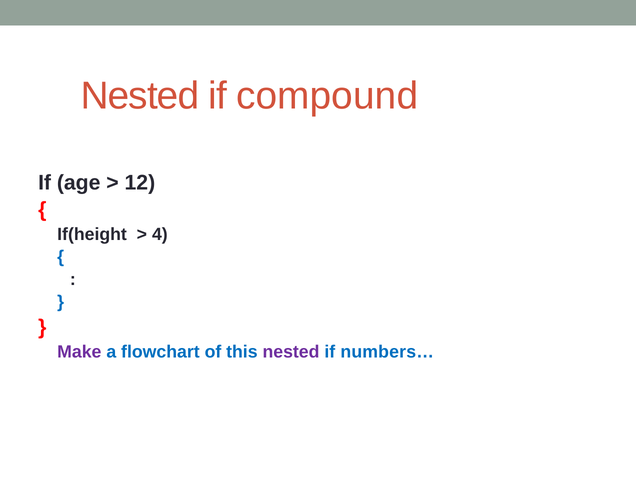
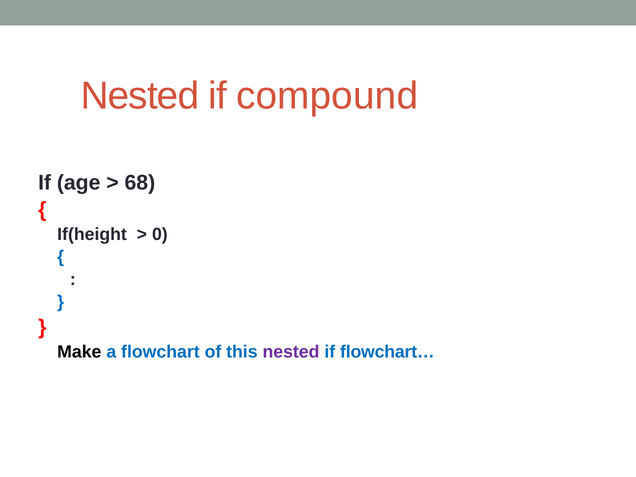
12: 12 -> 68 (140, 183)
4: 4 -> 0 (160, 234)
Make colour: purple -> black (79, 352)
numbers…: numbers… -> flowchart… (387, 352)
